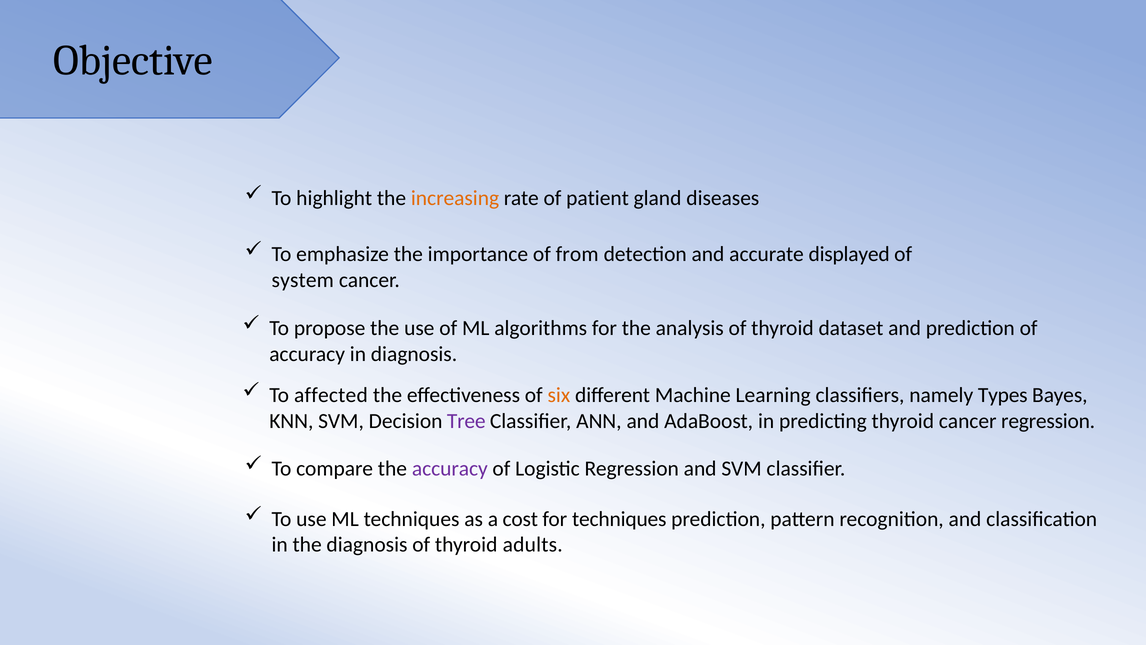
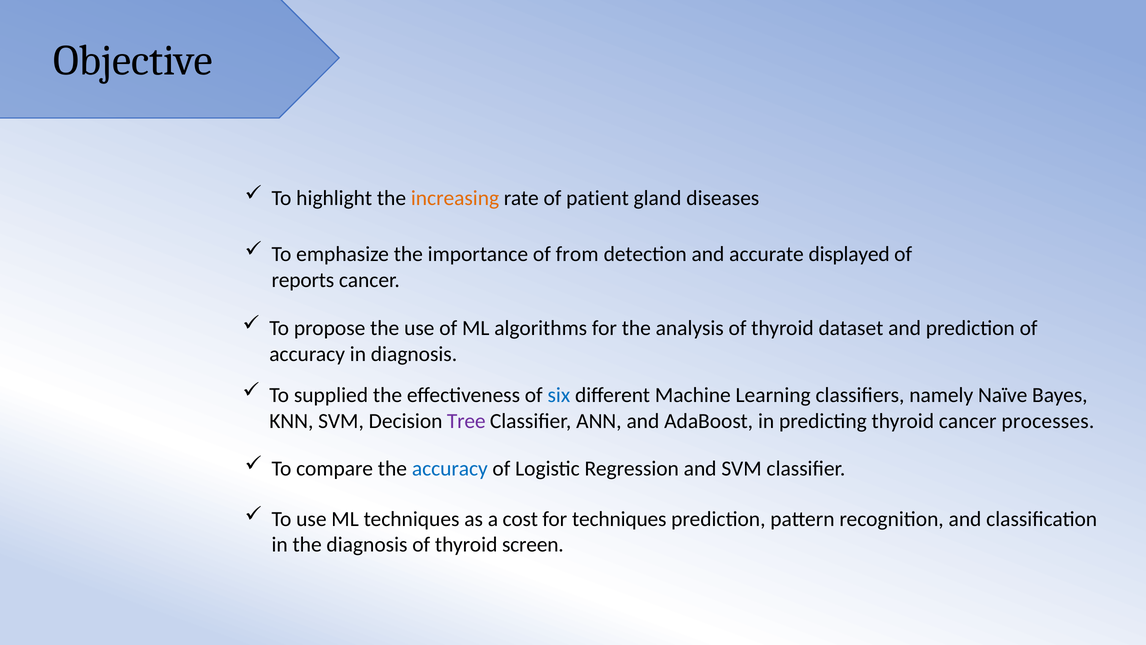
system: system -> reports (303, 280)
affected: affected -> supplied (331, 395)
six colour: orange -> blue (559, 395)
Types: Types -> Naïve (1003, 395)
cancer regression: regression -> processes (1048, 421)
accuracy colour: purple -> blue (450, 469)
adults: adults -> screen (533, 544)
